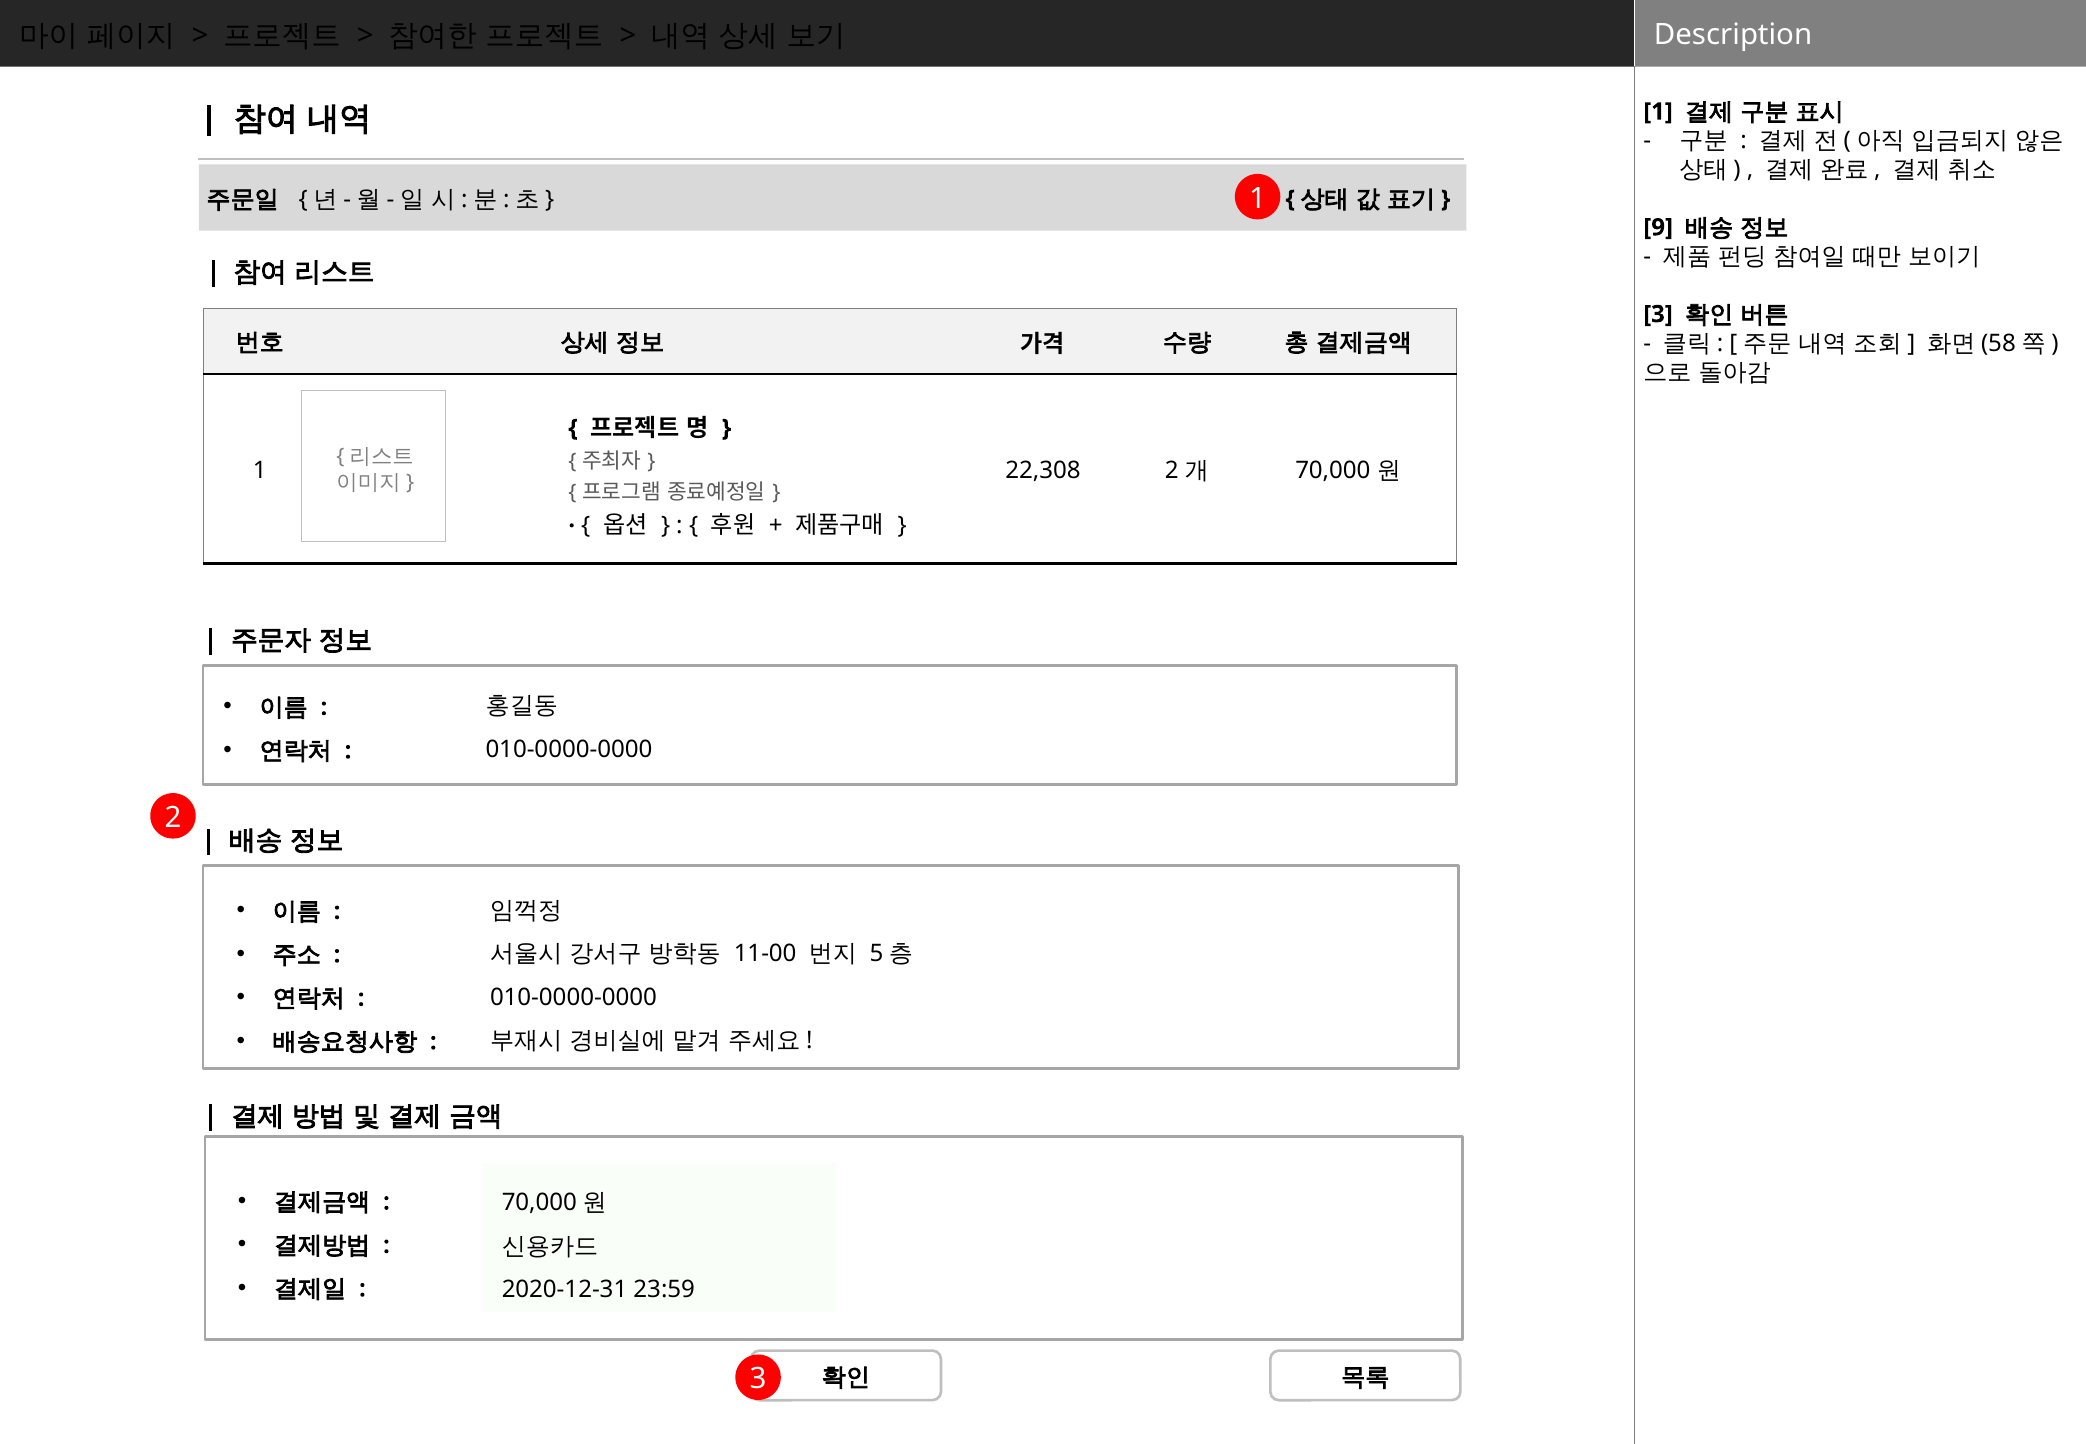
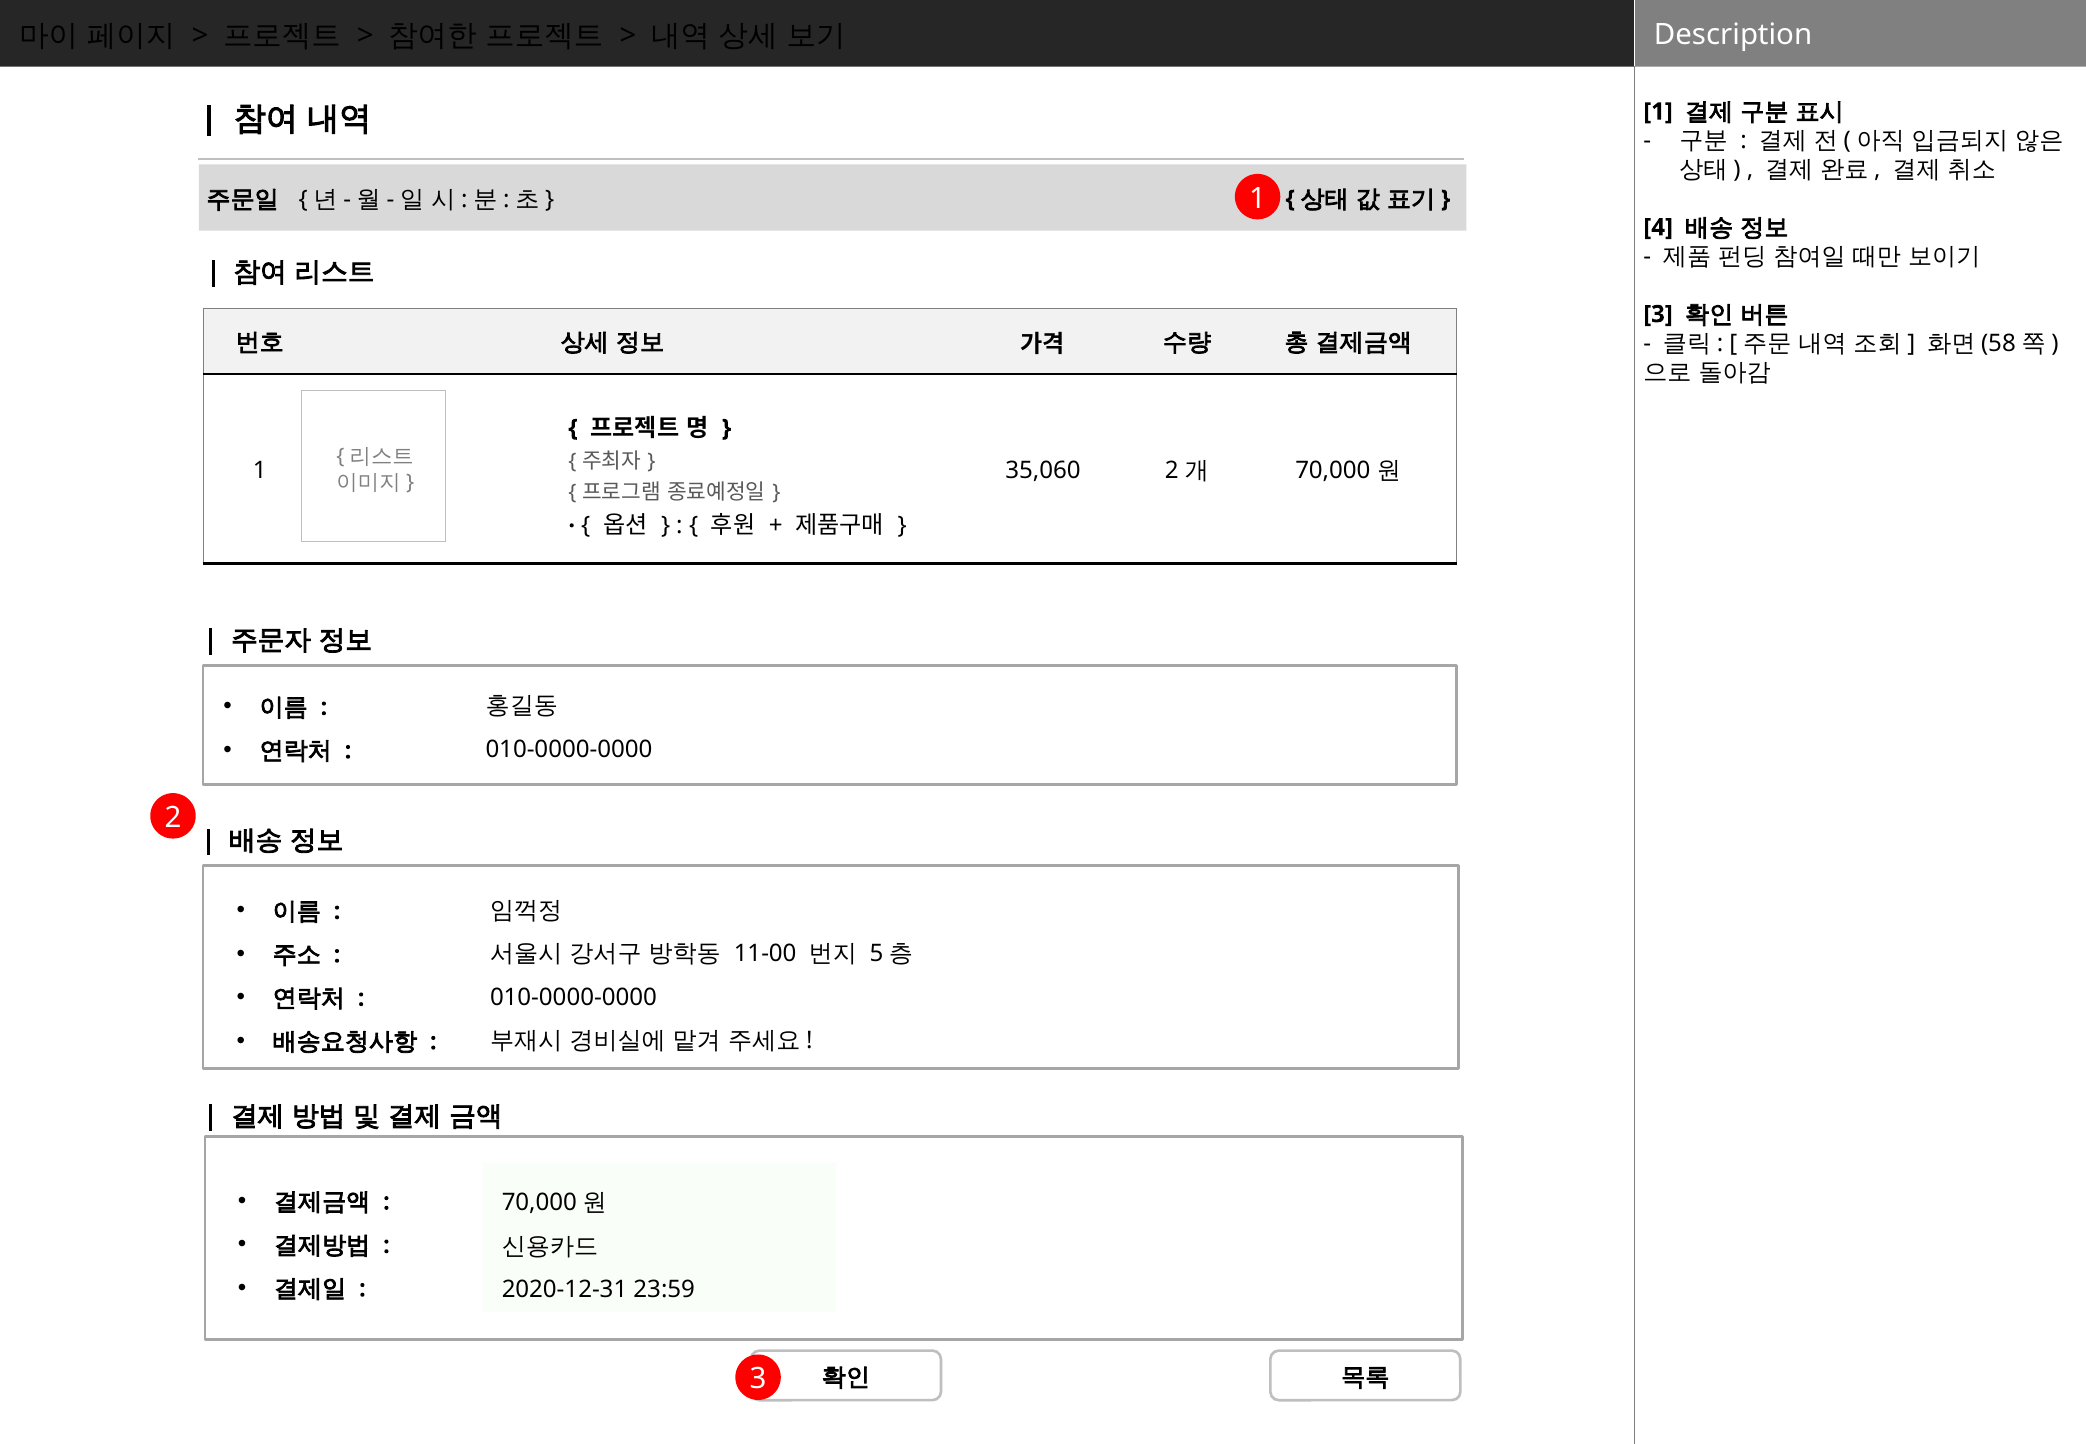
9: 9 -> 4 (1658, 227)
22,308: 22,308 -> 35,060 (1043, 471)
